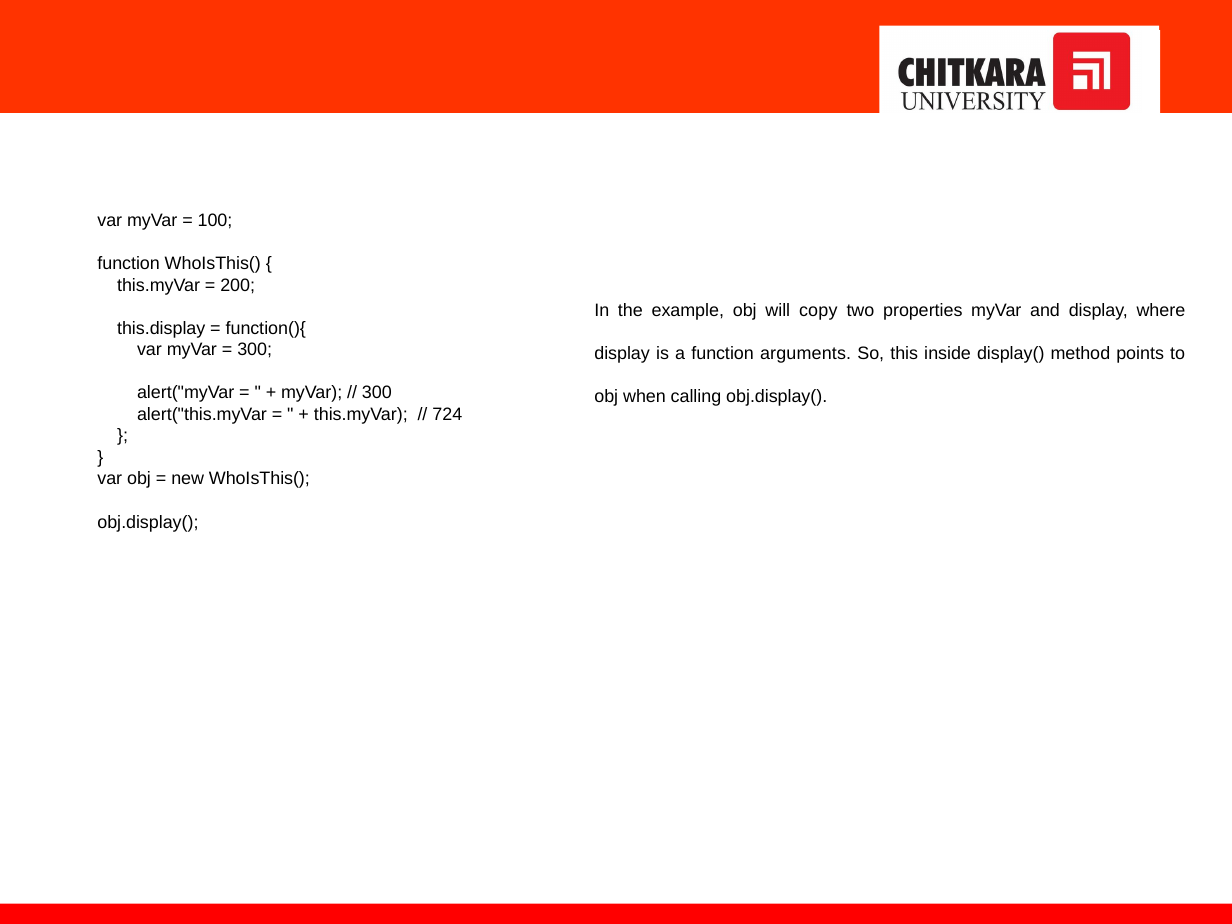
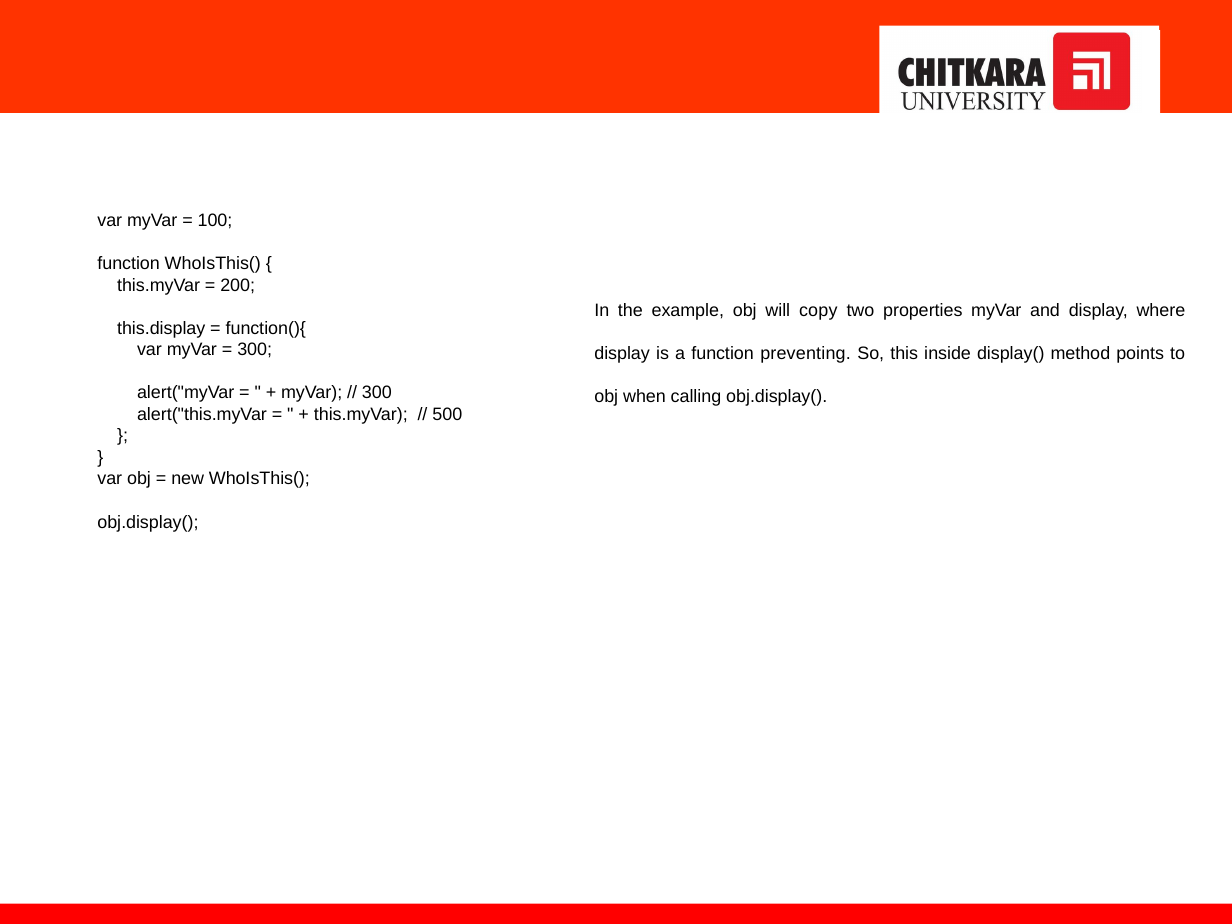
arguments: arguments -> preventing (806, 354)
724: 724 -> 500 (447, 414)
